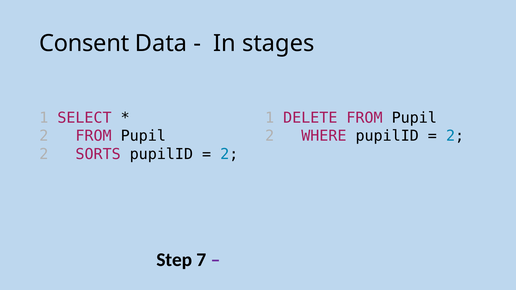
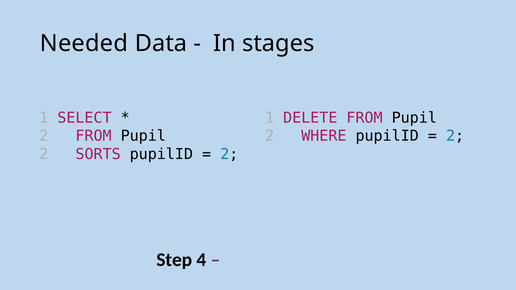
Consent: Consent -> Needed (84, 43)
7: 7 -> 4 (201, 260)
